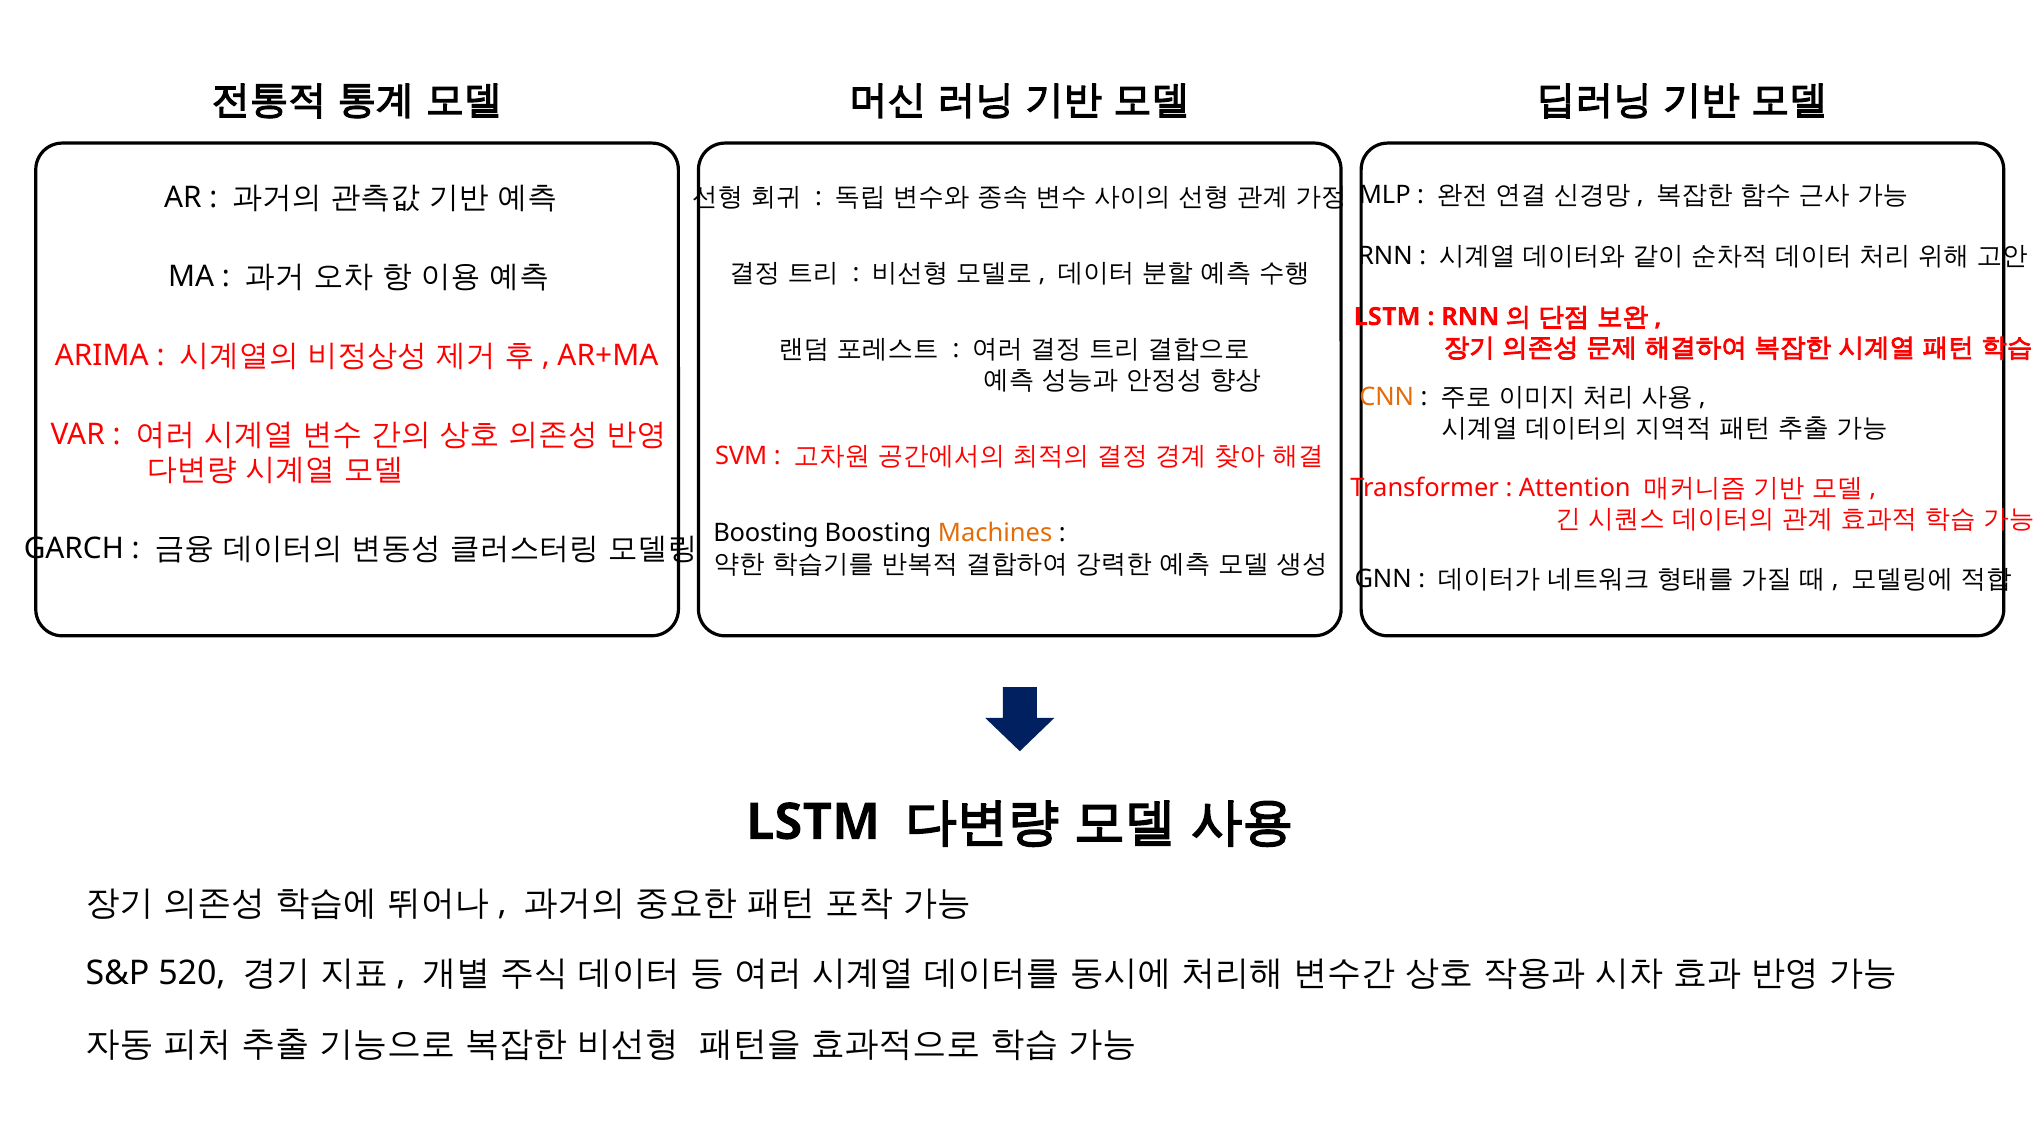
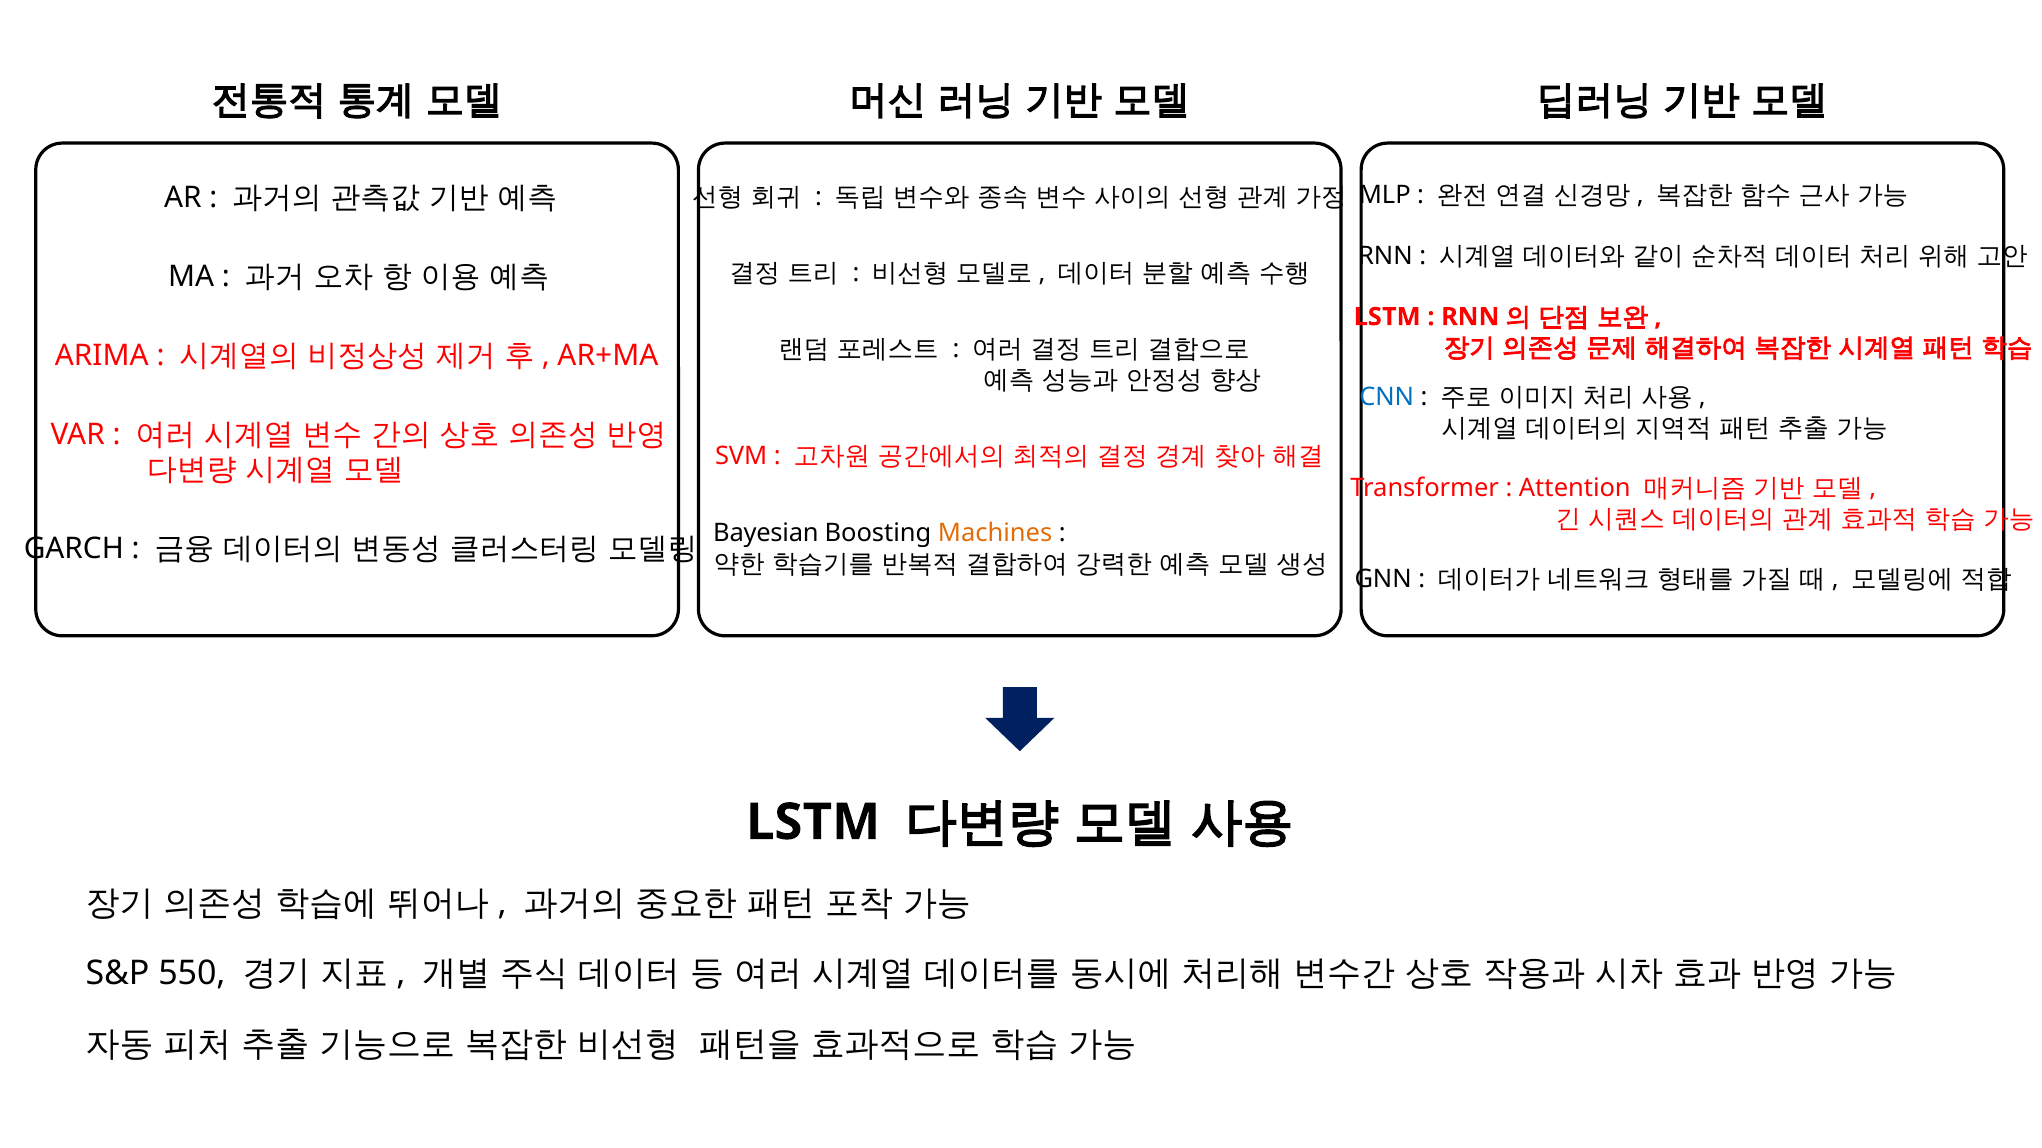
CNN colour: orange -> blue (1387, 398)
Boosting: Boosting -> Bayesian (766, 533)
520: 520 -> 550 (192, 973)
